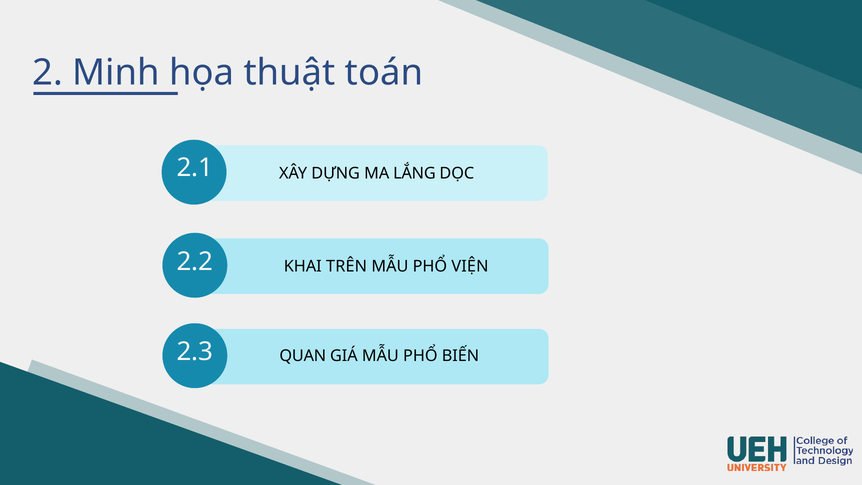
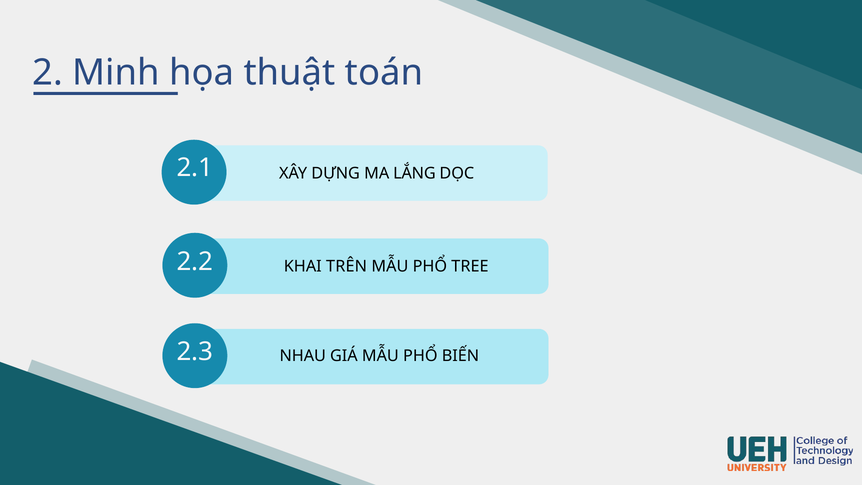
VIỆN: VIỆN -> TREE (470, 266)
QUAN: QUAN -> NHAU (303, 356)
